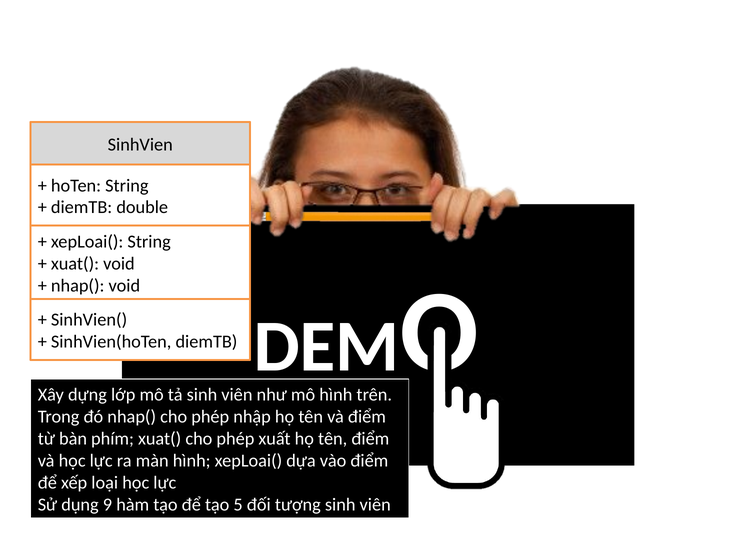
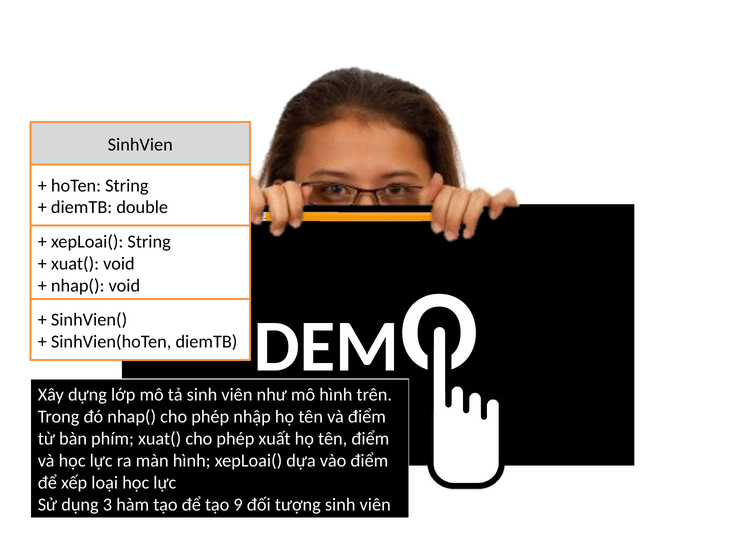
9: 9 -> 3 (107, 505)
5: 5 -> 9 (238, 505)
